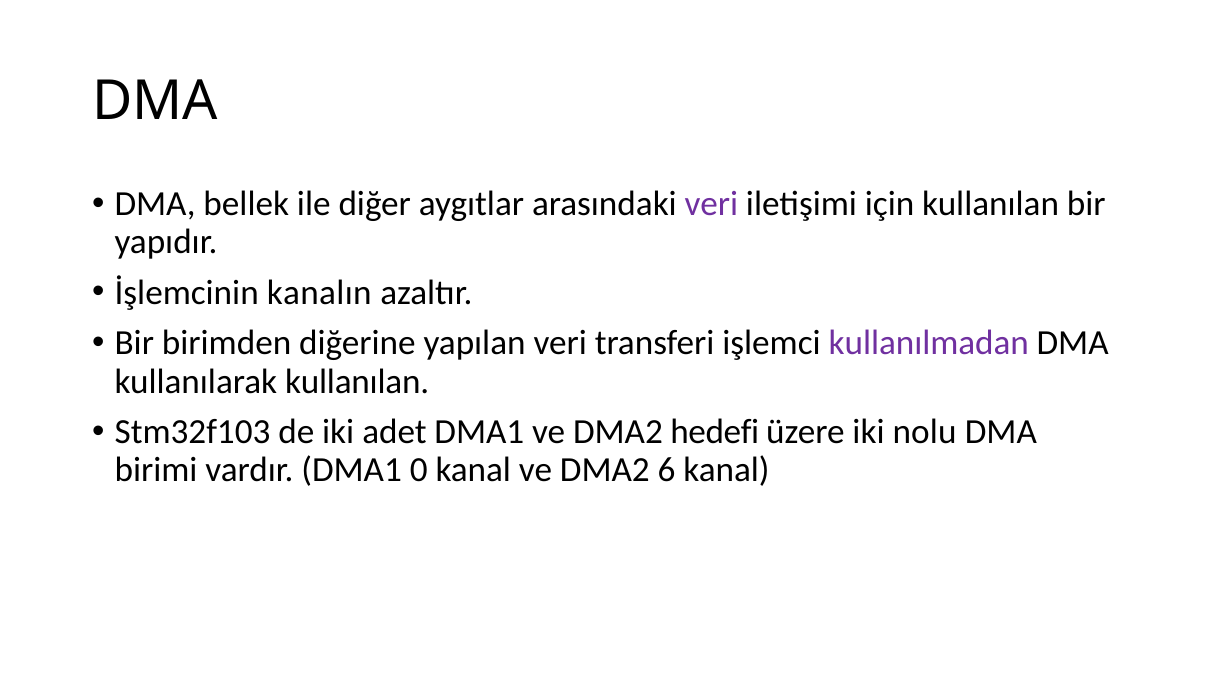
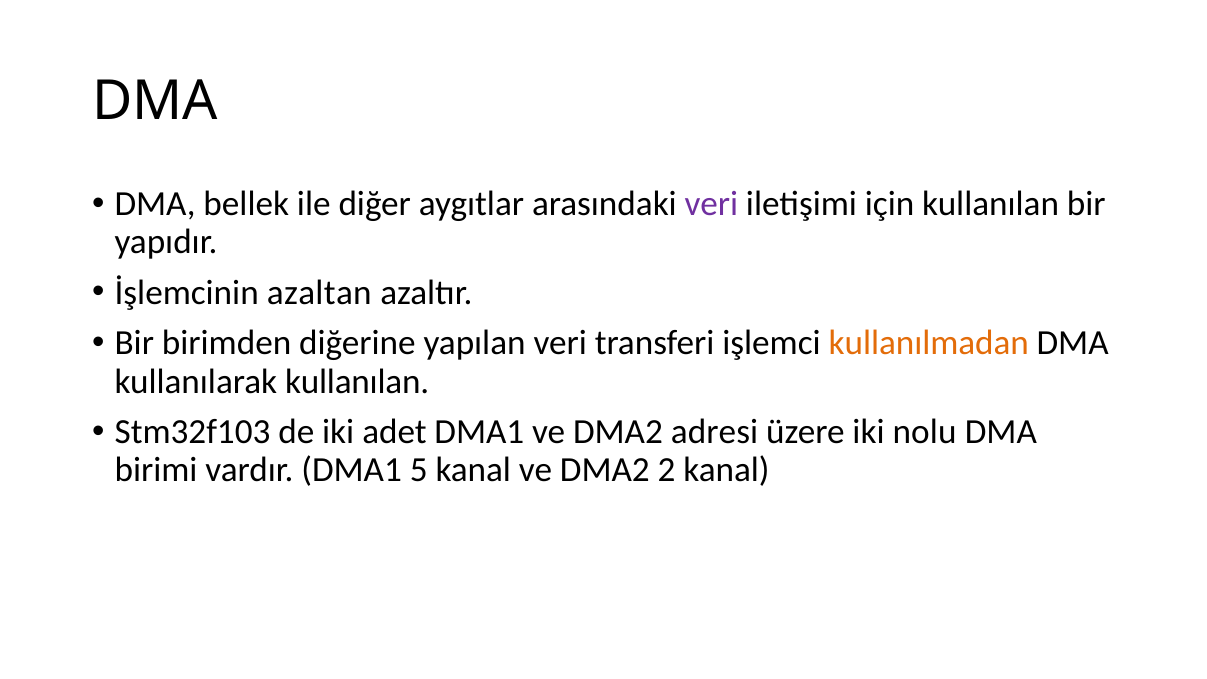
kanalın: kanalın -> azaltan (319, 293)
kullanılmadan colour: purple -> orange (929, 343)
hedefi: hedefi -> adresi (715, 432)
0: 0 -> 5 (419, 470)
6: 6 -> 2 (667, 470)
